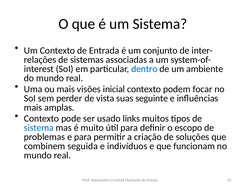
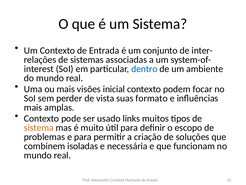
seguinte: seguinte -> formato (152, 98)
sistema colour: blue -> orange (39, 127)
seguida: seguida -> isoladas (83, 146)
indivíduos: indivíduos -> necessária (127, 146)
